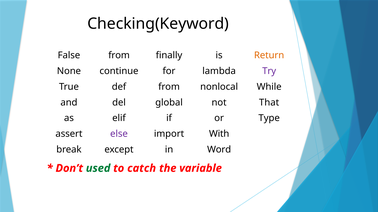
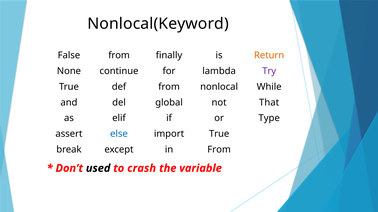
Checking(Keyword: Checking(Keyword -> Nonlocal(Keyword (158, 24)
else colour: purple -> blue (119, 134)
import With: With -> True (219, 134)
in Word: Word -> From (219, 150)
used colour: green -> black (98, 169)
catch: catch -> crash (142, 169)
